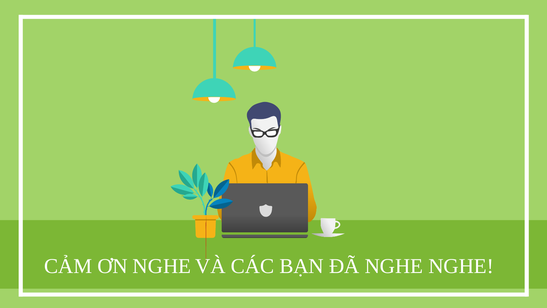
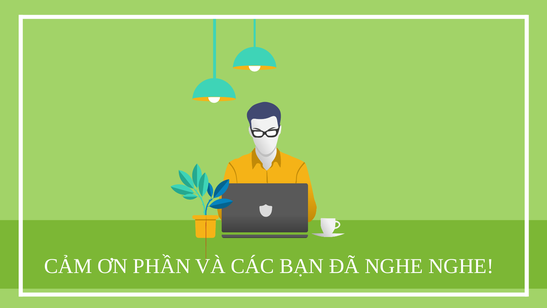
ƠN NGHE: NGHE -> PHẦN (162, 266)
